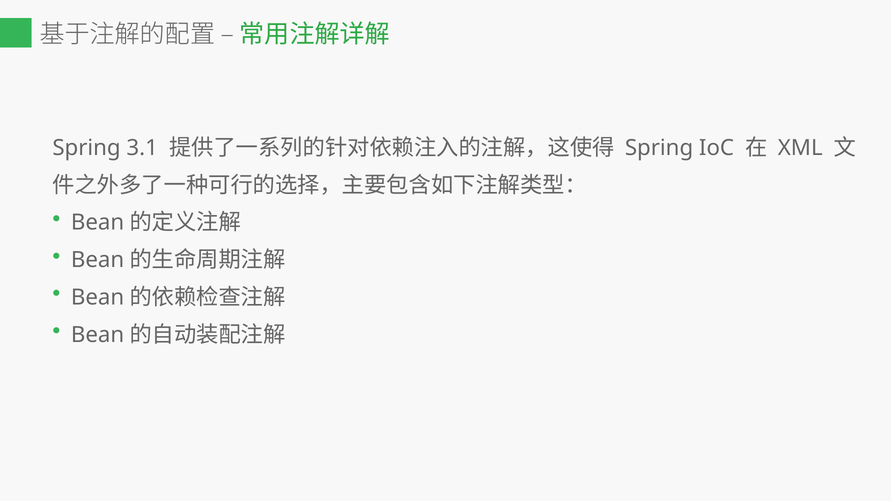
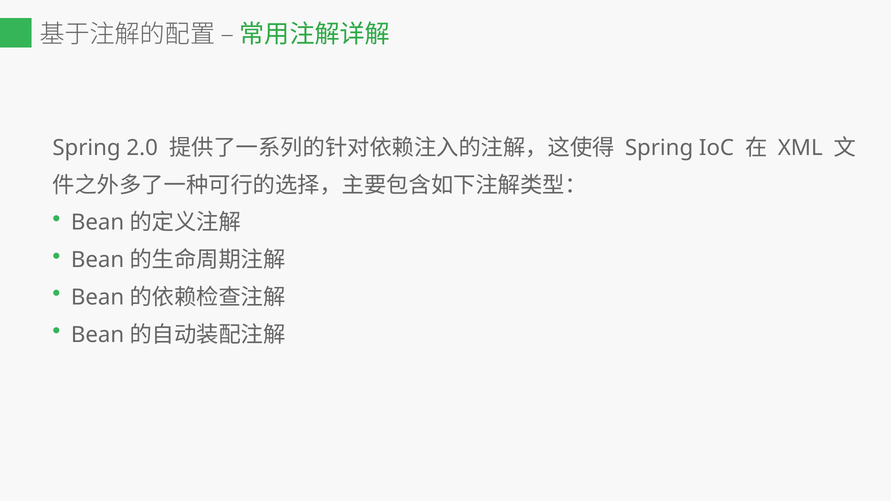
3.1: 3.1 -> 2.0 (142, 148)
